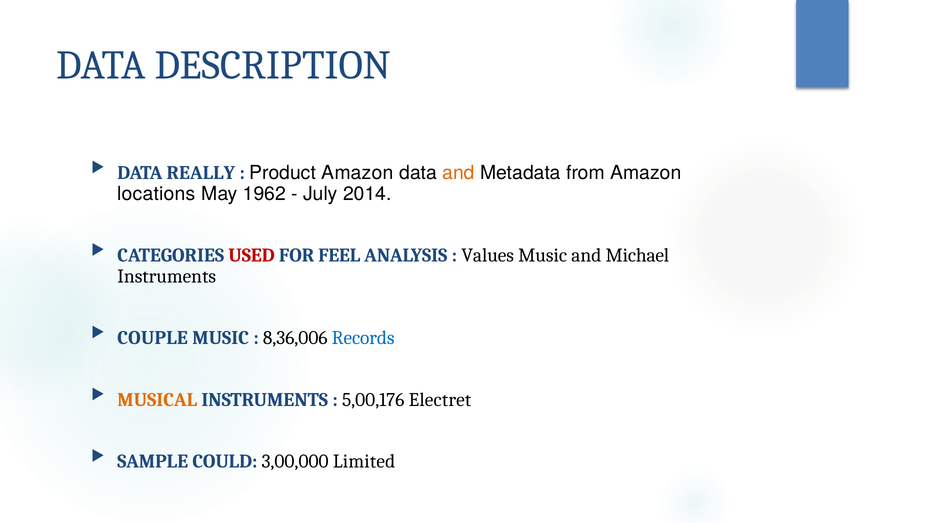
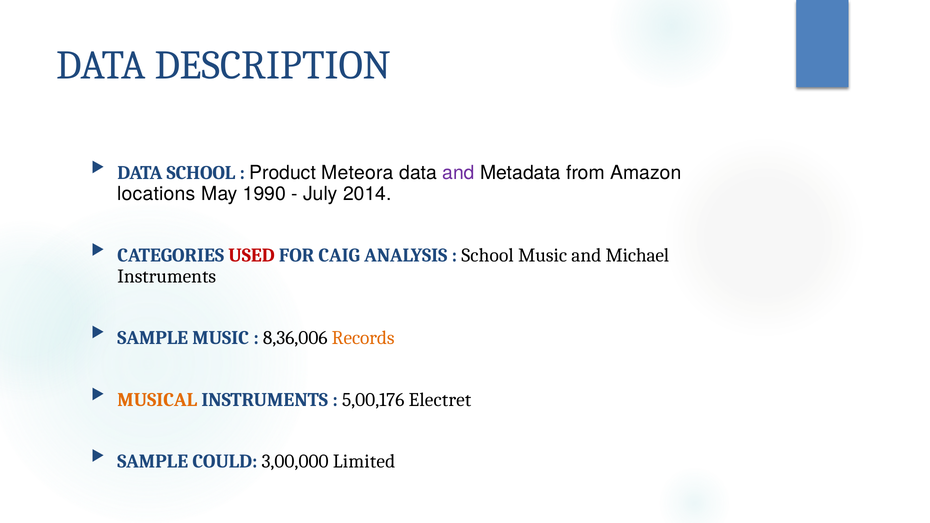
DATA REALLY: REALLY -> SCHOOL (201, 173)
Product Amazon: Amazon -> Meteora (358, 173)
and colour: orange -> purple (459, 173)
1962: 1962 -> 1990 (264, 194)
FEEL: FEEL -> CAIG (339, 256)
Values: Values -> School (488, 256)
COUPLE: COUPLE -> SAMPLE (153, 338)
Records colour: blue -> orange (363, 338)
